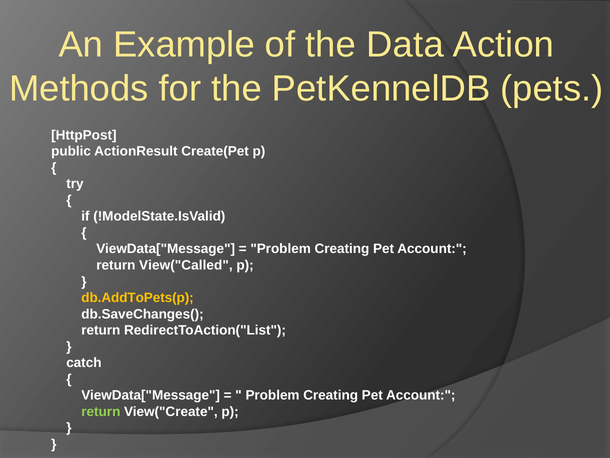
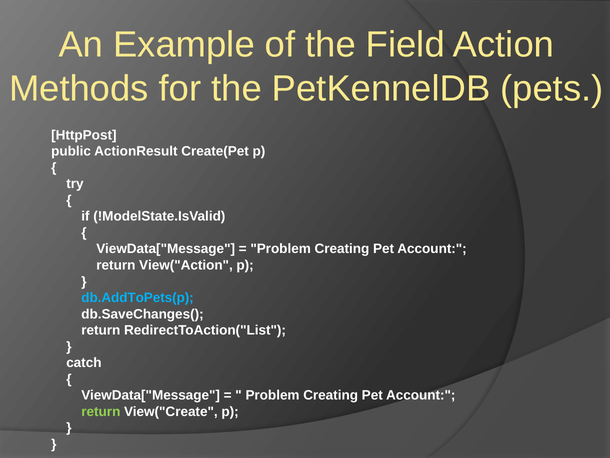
Data: Data -> Field (405, 45)
View("Called: View("Called -> View("Action (186, 265)
db.AddToPets(p colour: yellow -> light blue (138, 297)
